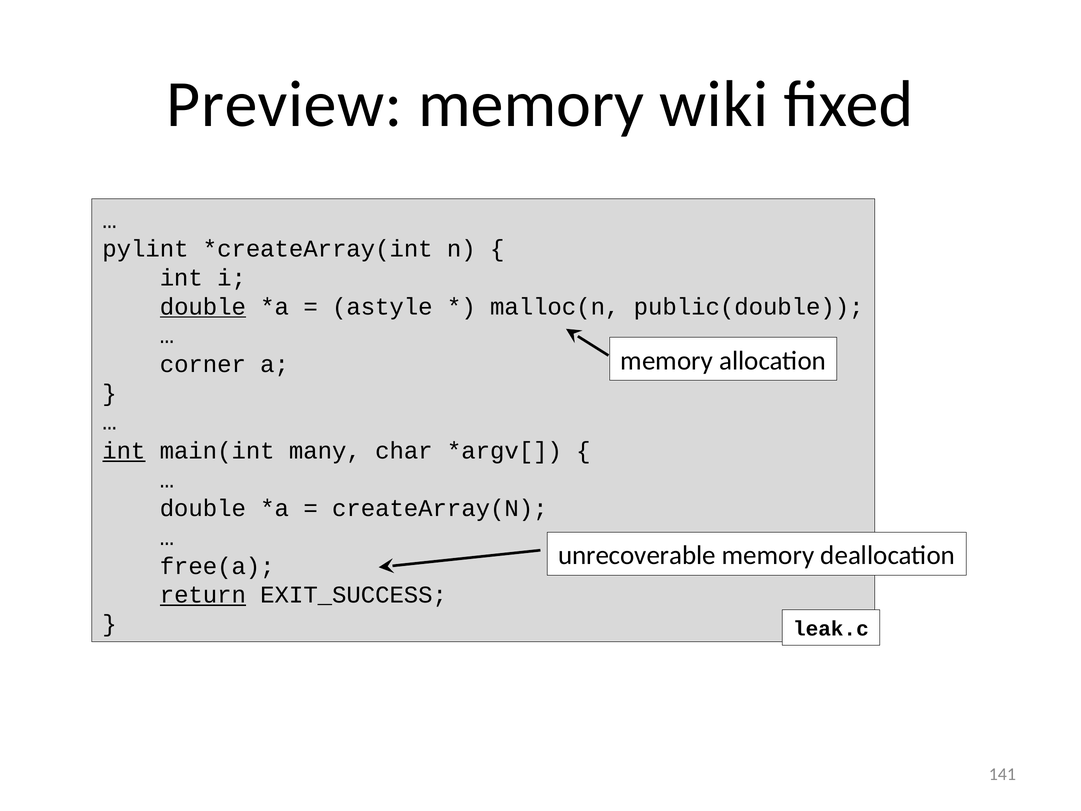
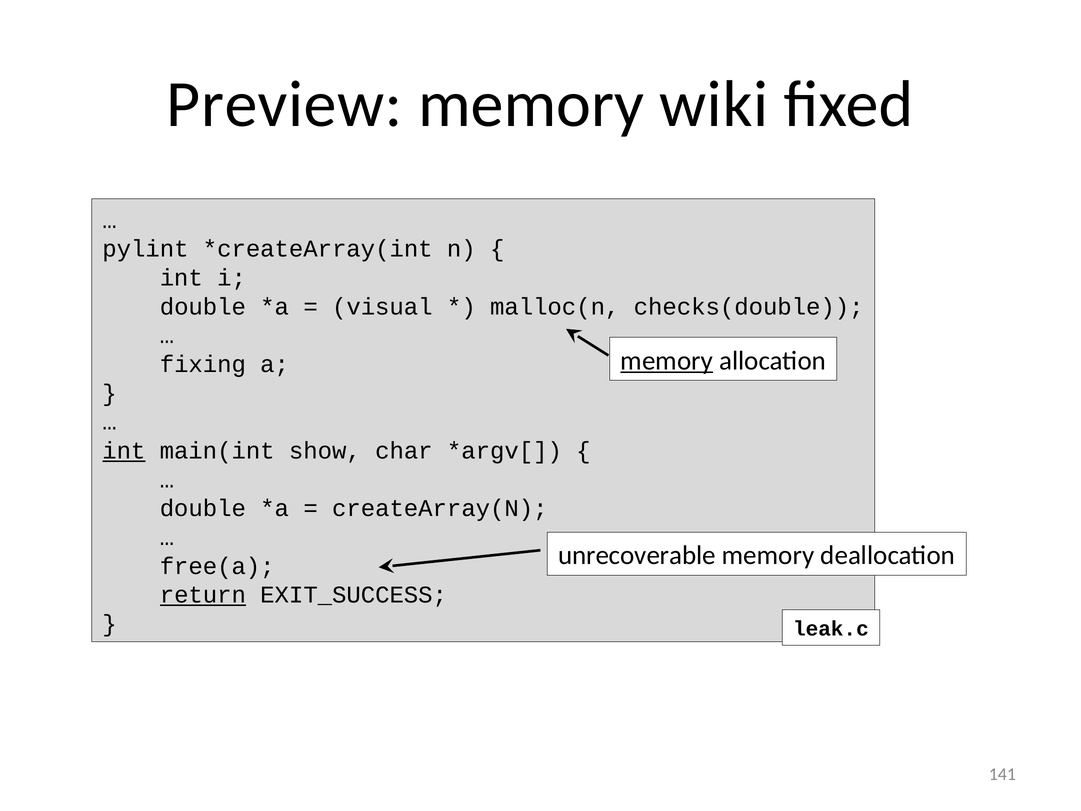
double underline: present -> none (203, 307)
astyle: astyle -> visual (382, 307)
public(double: public(double -> checks(double (749, 307)
memory underline: none -> present (667, 361)
corner: corner -> fixing (203, 364)
many: many -> show (325, 451)
